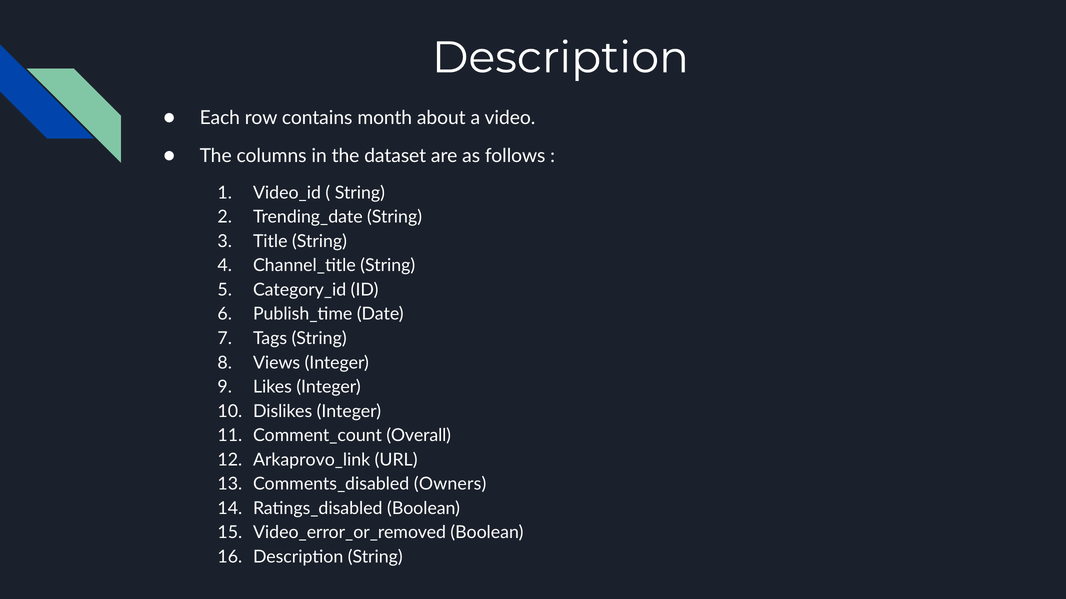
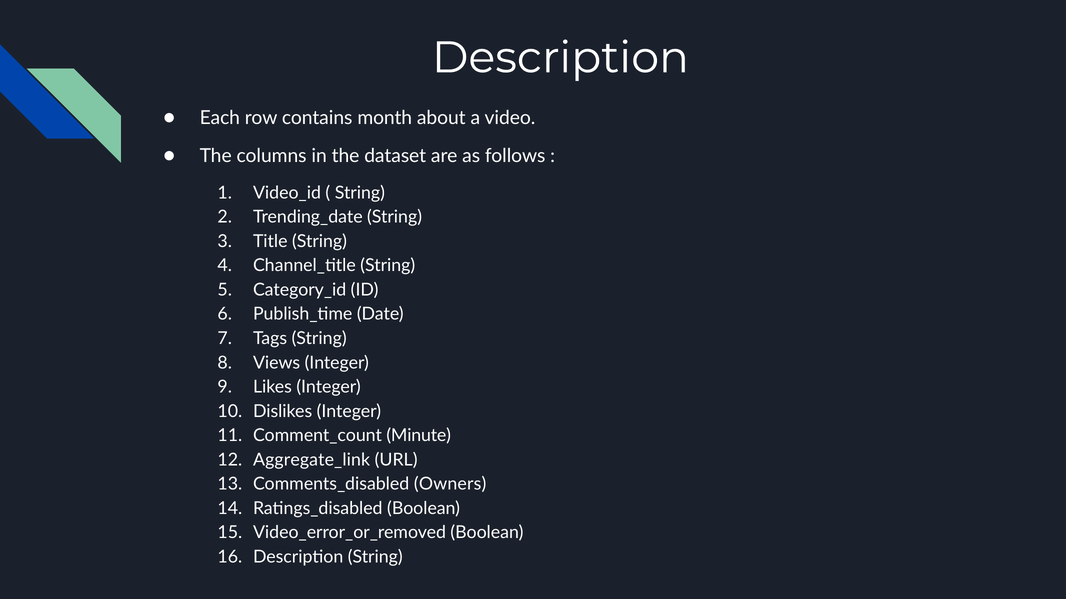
Overall: Overall -> Minute (419, 436)
Arkaprovo_link: Arkaprovo_link -> Aggregate_link (312, 460)
